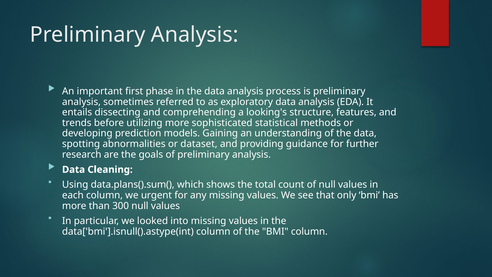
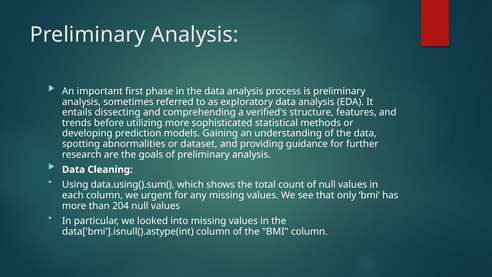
looking's: looking's -> verified's (267, 112)
data.plans().sum(: data.plans().sum( -> data.using().sum( (133, 185)
300: 300 -> 204 (121, 206)
